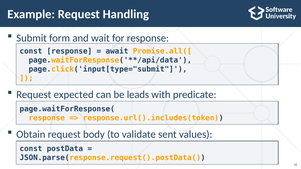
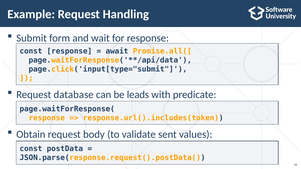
expected: expected -> database (74, 95)
